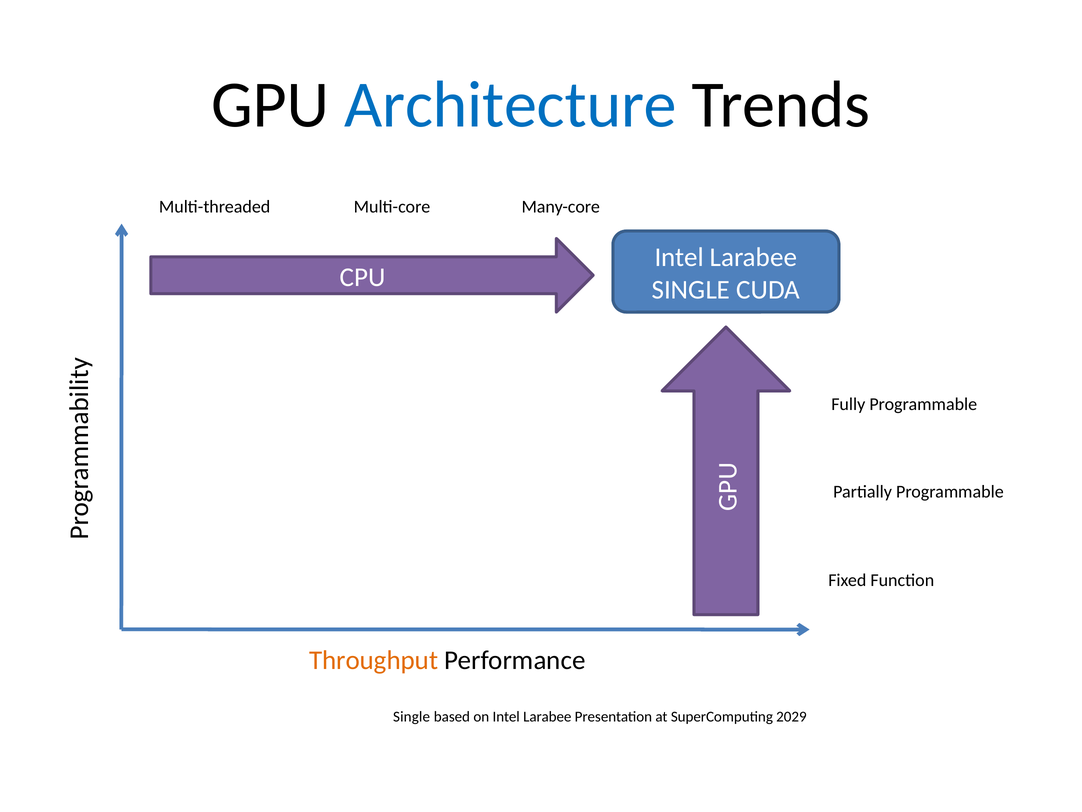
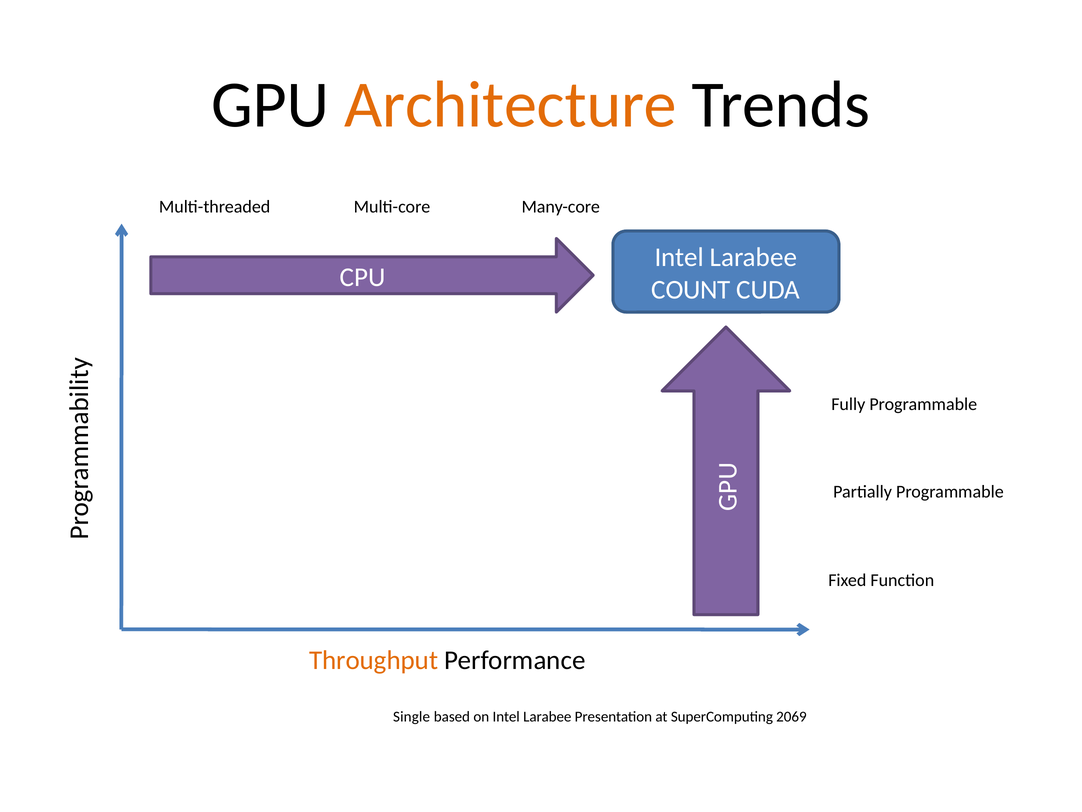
Architecture colour: blue -> orange (511, 105)
SINGLE: SINGLE -> COUNT (691, 289)
2029: 2029 -> 2069 (791, 716)
